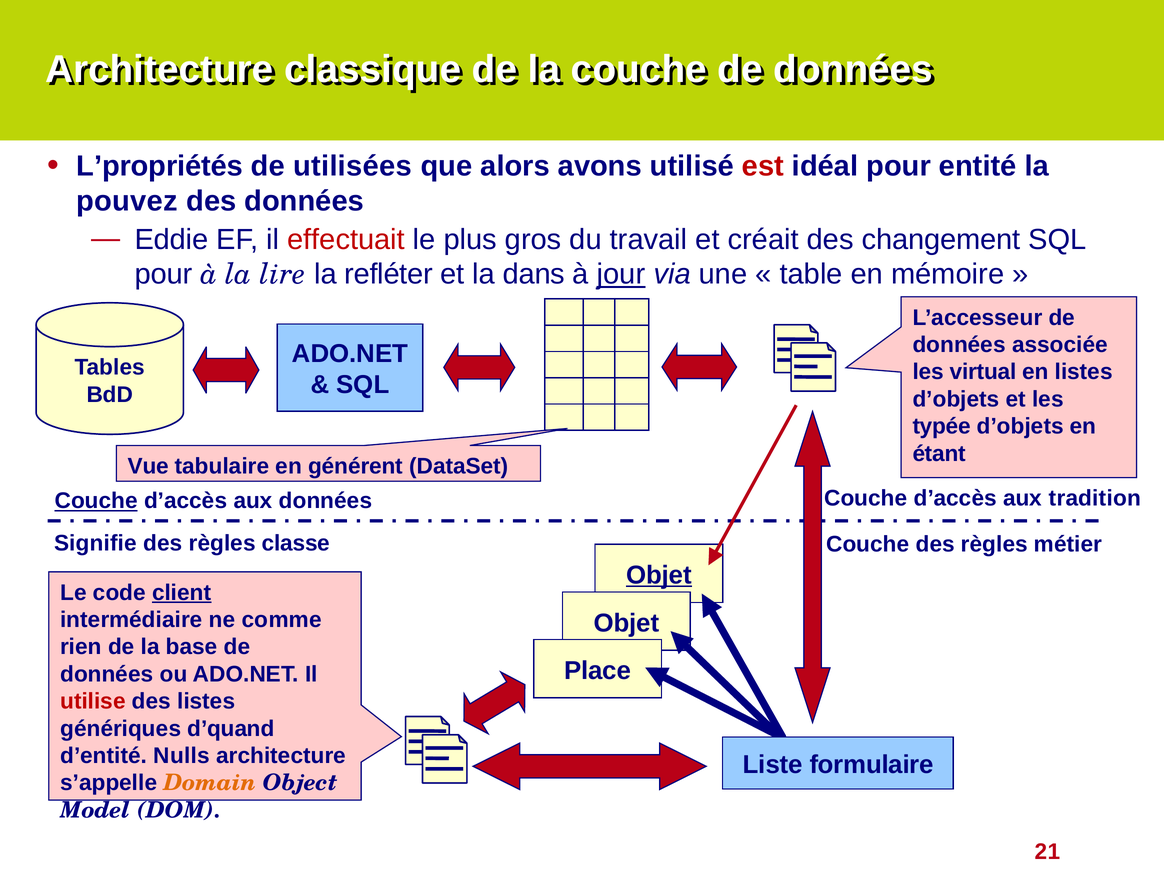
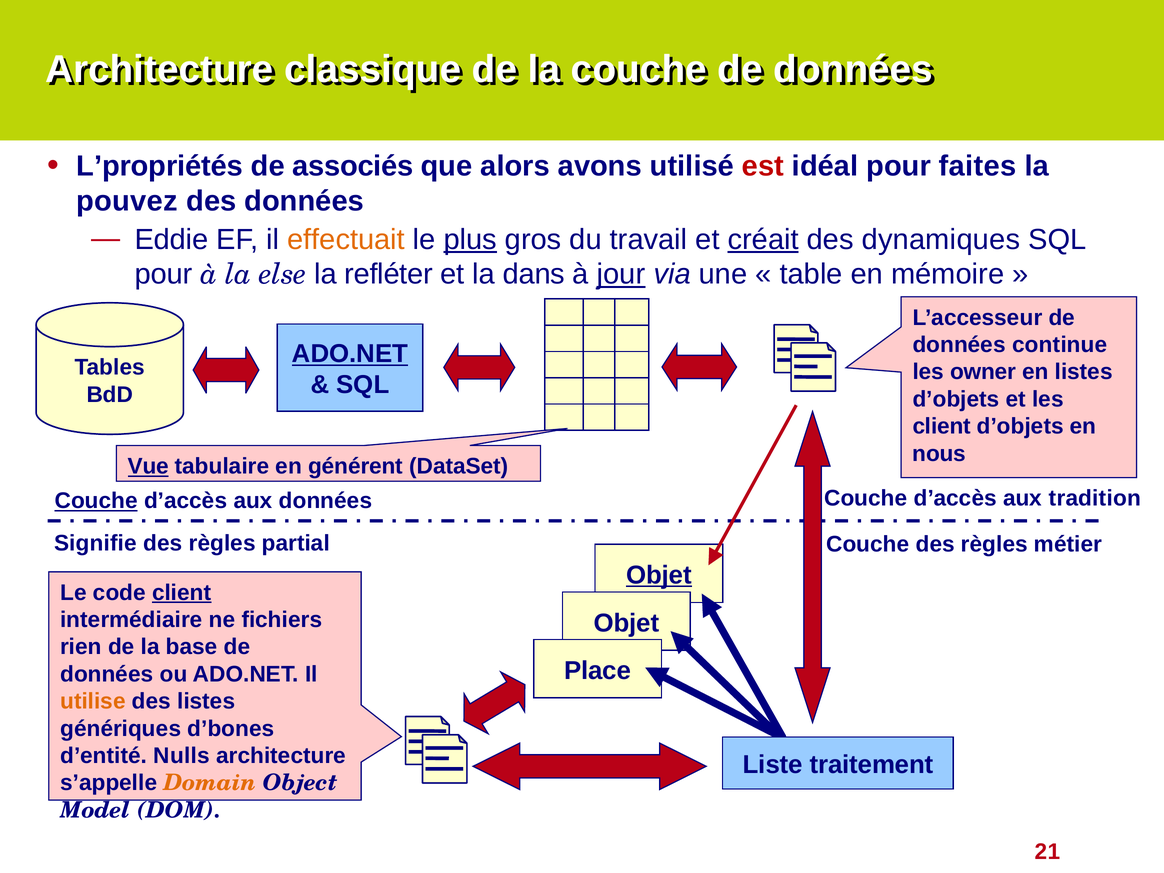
utilisées: utilisées -> associés (353, 166)
entité: entité -> faites (978, 166)
effectuait colour: red -> orange (346, 239)
plus underline: none -> present (470, 239)
créait underline: none -> present (763, 239)
changement: changement -> dynamiques (941, 239)
lire: lire -> else (283, 274)
associée: associée -> continue (1060, 345)
ADO.NET underline: none -> present (350, 354)
virtual: virtual -> owner (983, 372)
typée: typée -> client (942, 426)
étant: étant -> nous (939, 454)
Vue underline: none -> present (148, 466)
classe: classe -> partial (296, 543)
comme: comme -> fichiers (282, 620)
utilise colour: red -> orange (93, 701)
d’quand: d’quand -> d’bones (231, 729)
formulaire: formulaire -> traitement (872, 765)
